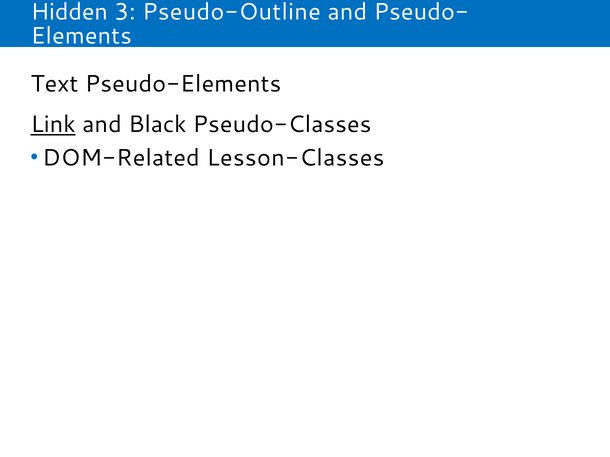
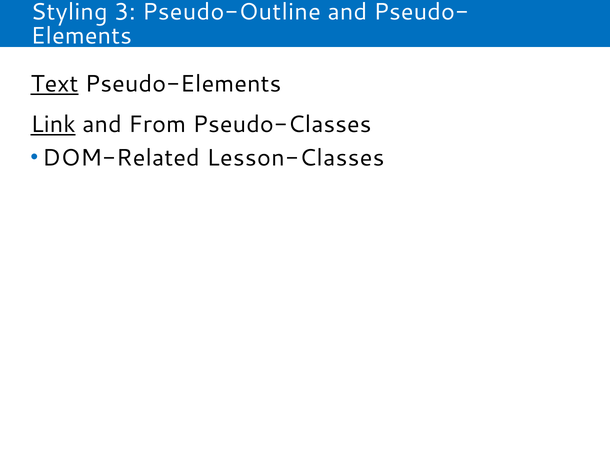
Hidden: Hidden -> Styling (69, 12)
Text underline: none -> present (54, 84)
Black: Black -> From (157, 125)
